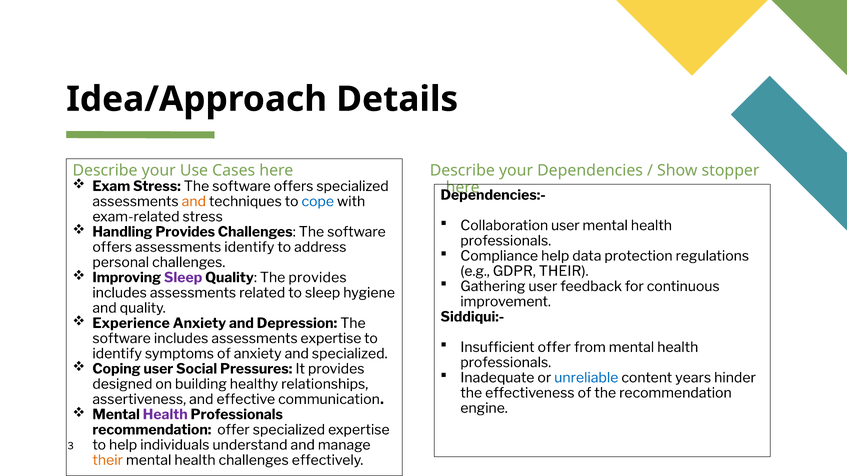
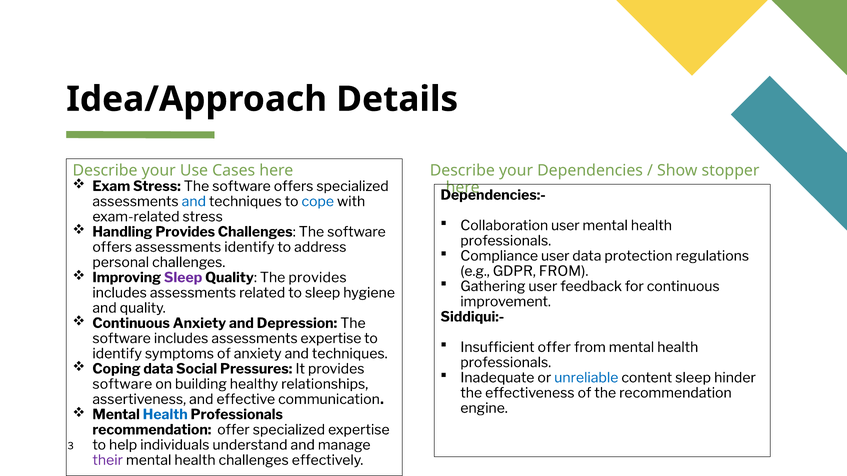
and colour: orange -> blue (194, 202)
Compliance help: help -> user (555, 256)
GDPR THEIR: THEIR -> FROM (564, 271)
Experience: Experience -> Continuous (131, 324)
anxiety and specialized: specialized -> techniques (350, 354)
Coping user: user -> data (158, 369)
content years: years -> sleep (693, 378)
designed: designed -> software (122, 384)
Health colour: purple -> blue (165, 415)
their colour: orange -> purple (108, 461)
